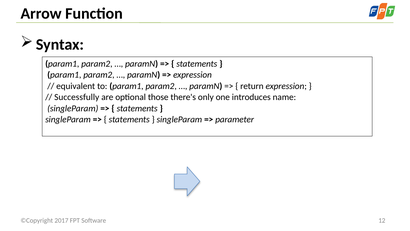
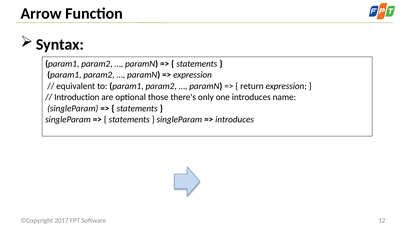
Successfully: Successfully -> Introduction (77, 97)
parameter: parameter -> introduces (235, 119)
